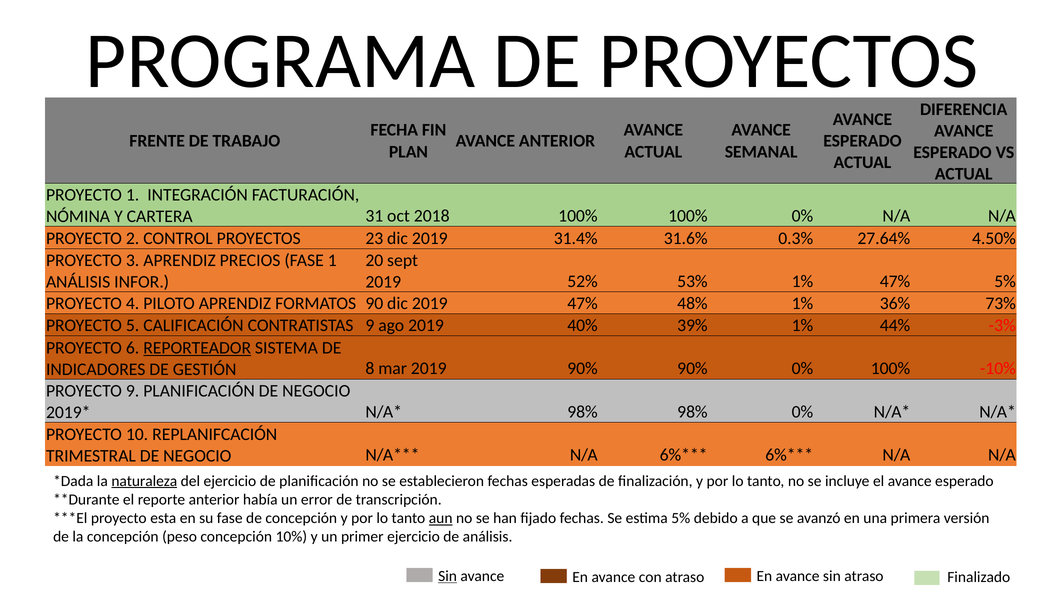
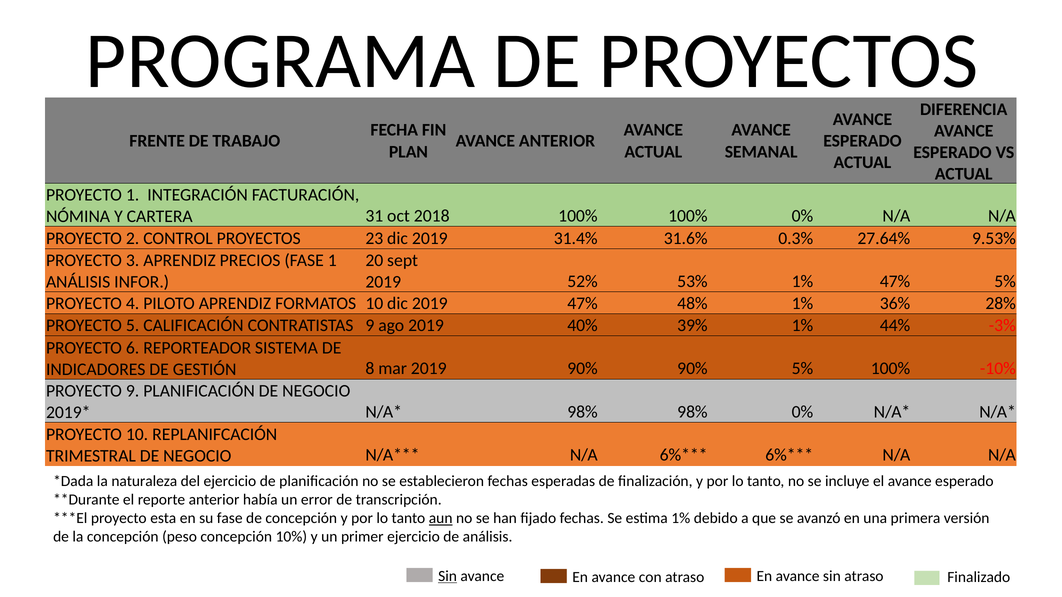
4.50%: 4.50% -> 9.53% (994, 238)
FORMATOS 90: 90 -> 10 (374, 304)
73%: 73% -> 28% (1001, 304)
REPORTEADOR underline: present -> none (197, 348)
90% 0%: 0% -> 5% (802, 369)
naturaleza underline: present -> none (144, 481)
estima 5%: 5% -> 1% (681, 518)
